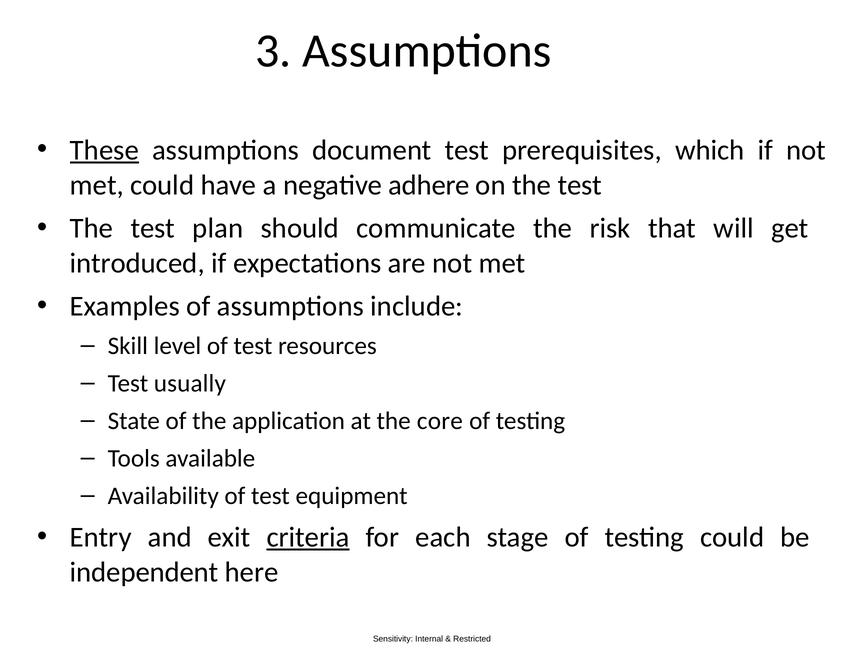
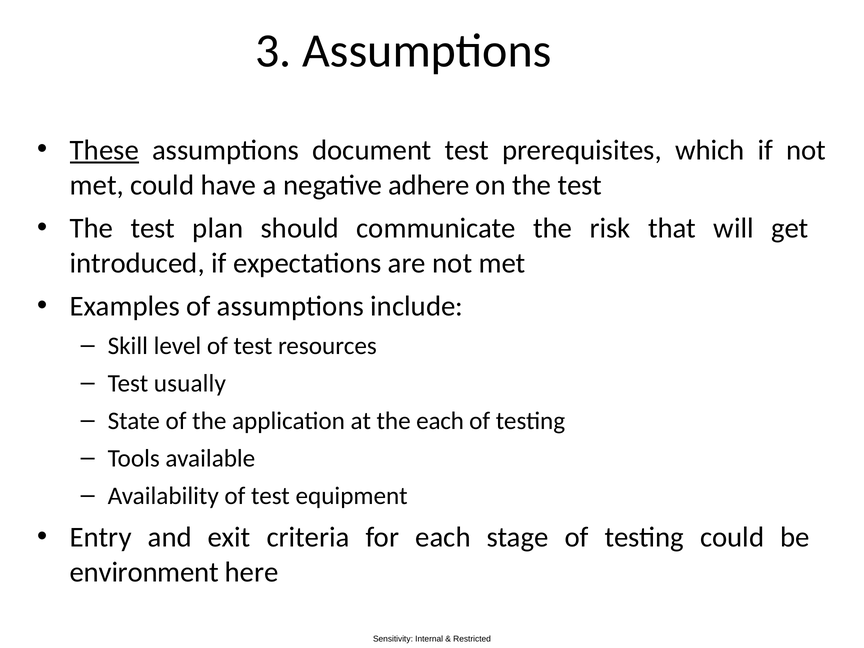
the core: core -> each (440, 421)
criteria underline: present -> none (308, 537)
independent: independent -> environment (144, 572)
